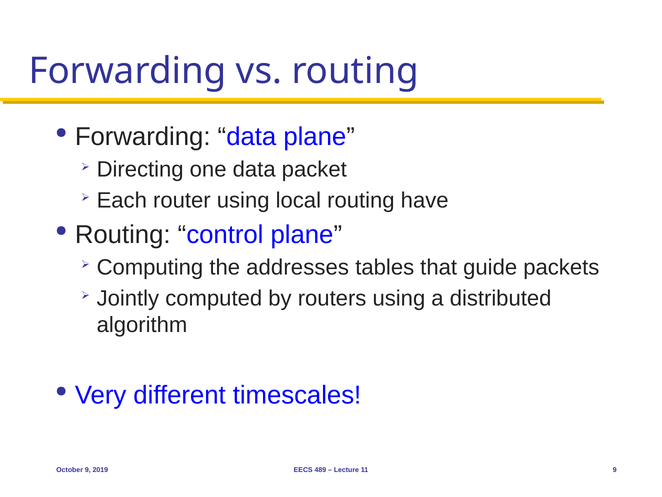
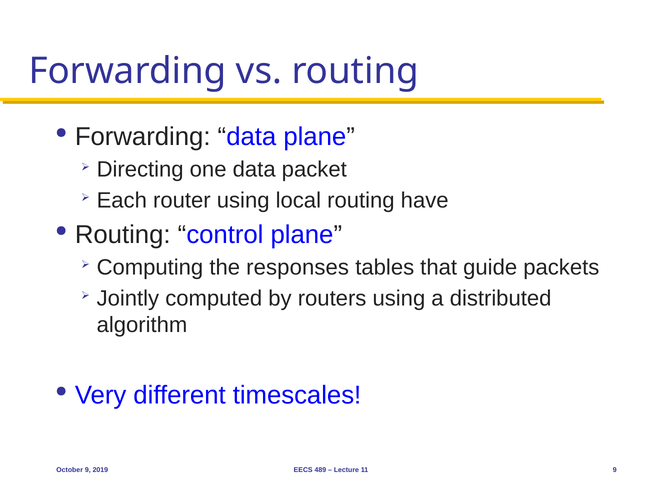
addresses: addresses -> responses (298, 267)
